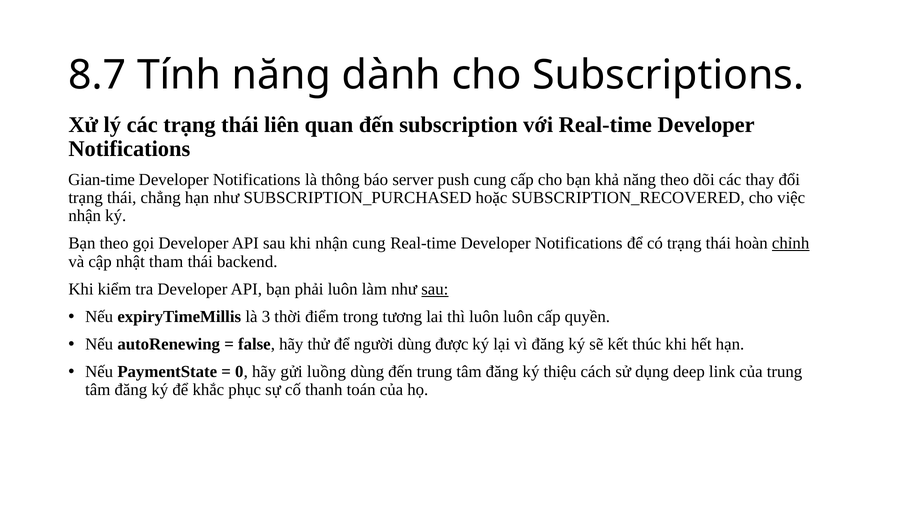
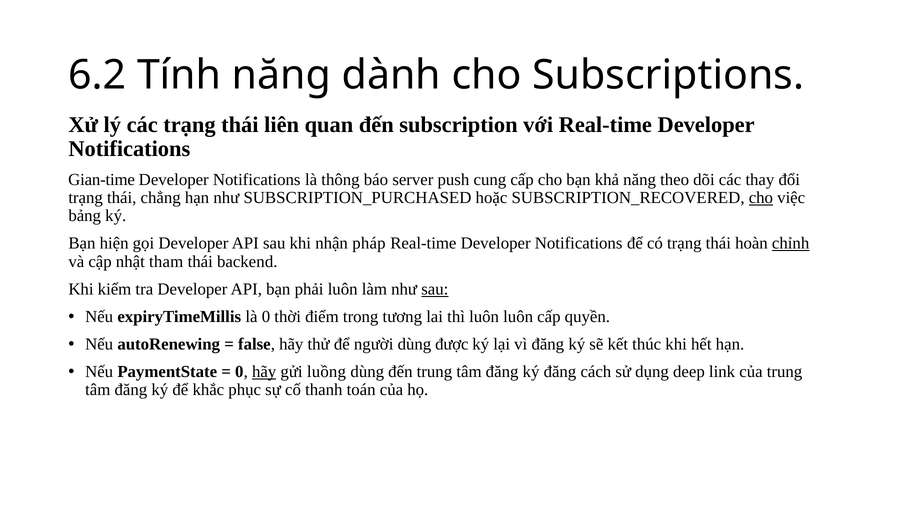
8.7: 8.7 -> 6.2 (97, 75)
cho underline: none -> present (761, 197)
nhận: nhận -> bảng (85, 216)
Bạn theo: theo -> hiện (114, 243)
nhận cung: cung -> pháp (369, 243)
là 3: 3 -> 0 (266, 316)
hãy underline: none -> present (264, 371)
ký thiệu: thiệu -> đăng (560, 371)
